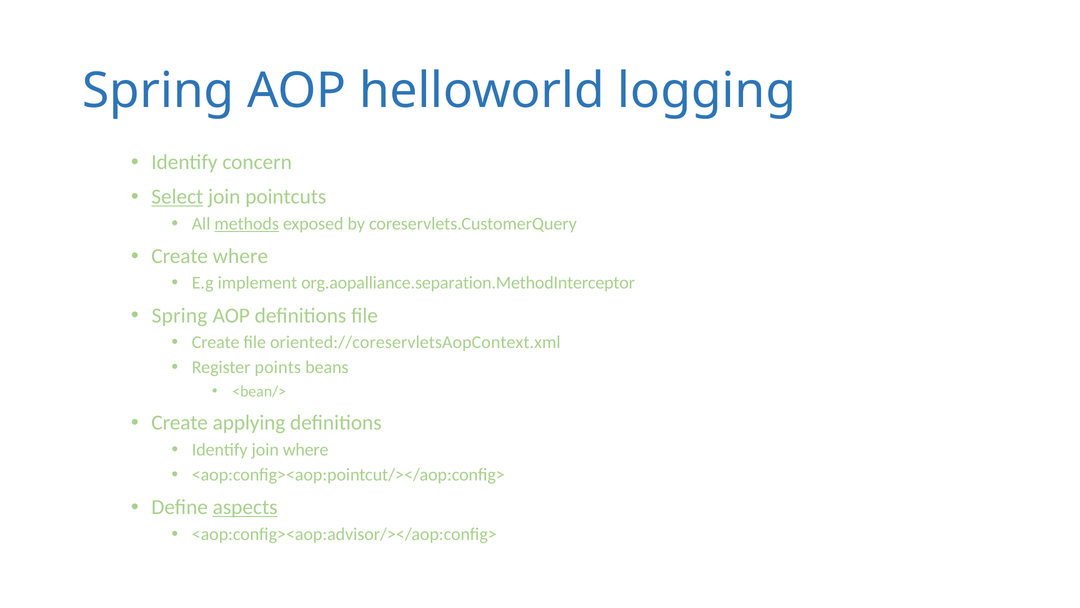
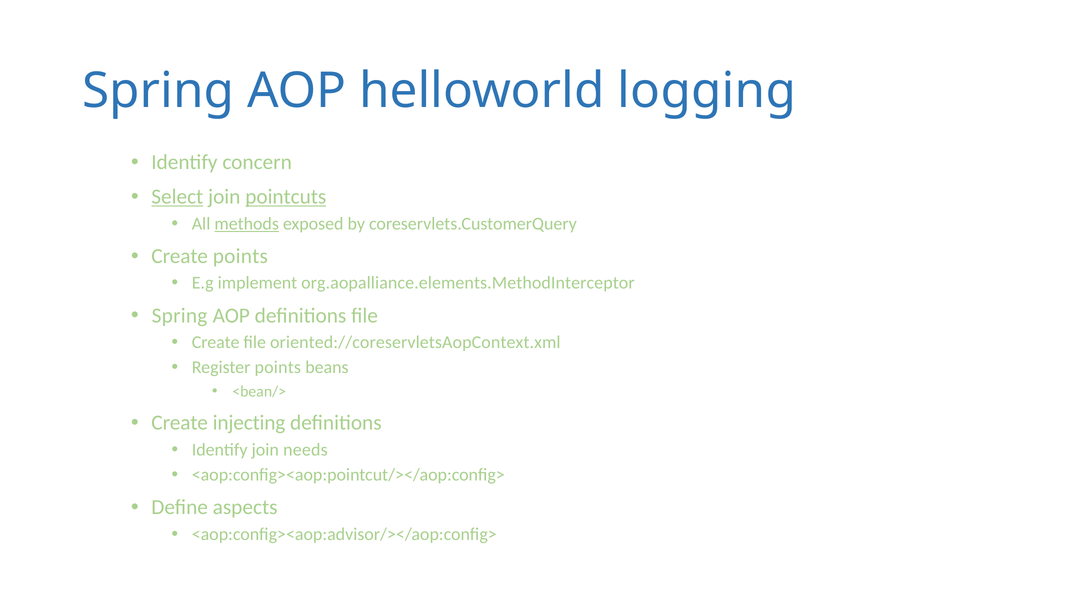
pointcuts underline: none -> present (286, 197)
Create where: where -> points (240, 256)
org.aopalliance.separation.MethodInterceptor: org.aopalliance.separation.MethodInterceptor -> org.aopalliance.elements.MethodInterceptor (468, 283)
applying: applying -> injecting (249, 422)
join where: where -> needs (305, 449)
aspects underline: present -> none (245, 507)
